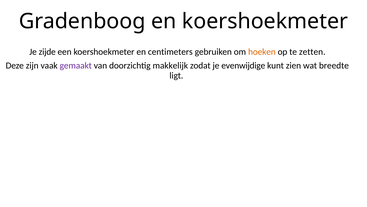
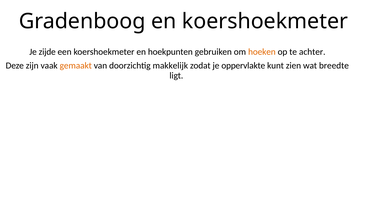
centimeters: centimeters -> hoekpunten (170, 52)
zetten: zetten -> achter (312, 52)
gemaakt colour: purple -> orange (76, 65)
evenwijdige: evenwijdige -> oppervlakte (243, 65)
